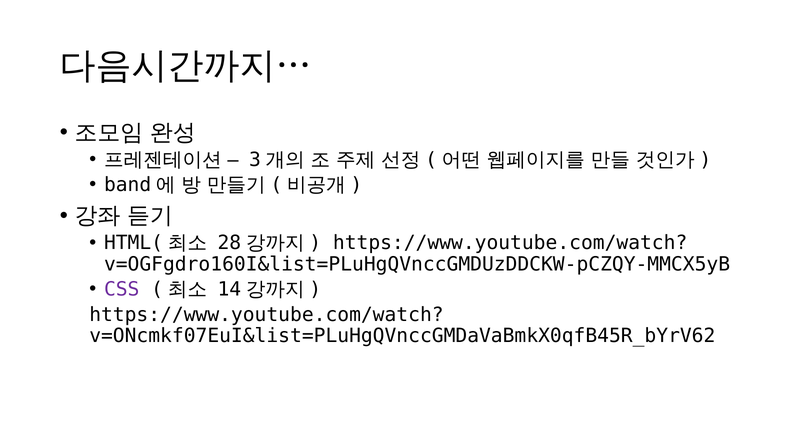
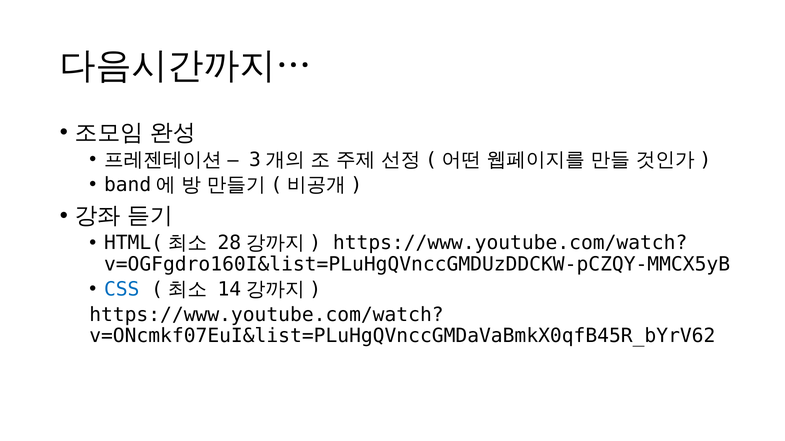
CSS colour: purple -> blue (122, 290)
